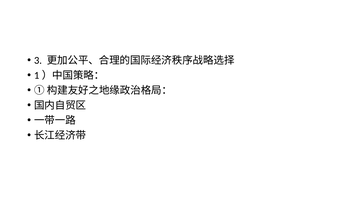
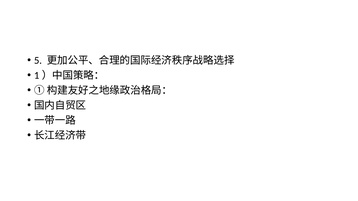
3: 3 -> 5 (38, 61)
